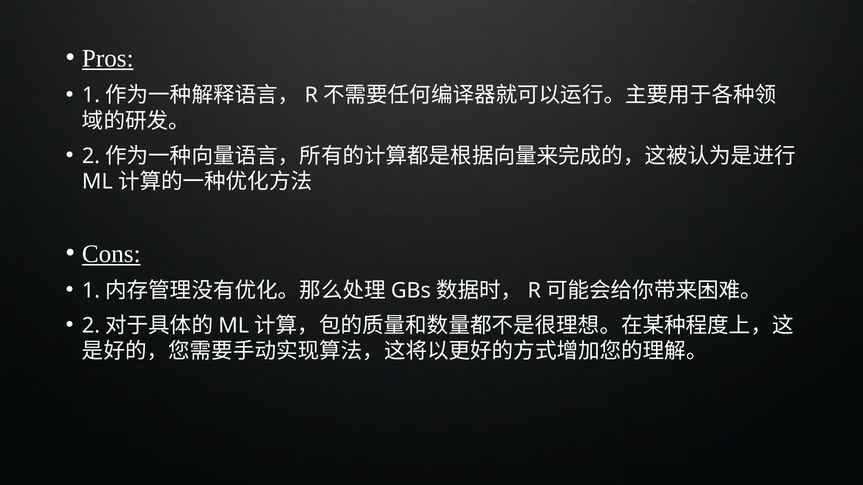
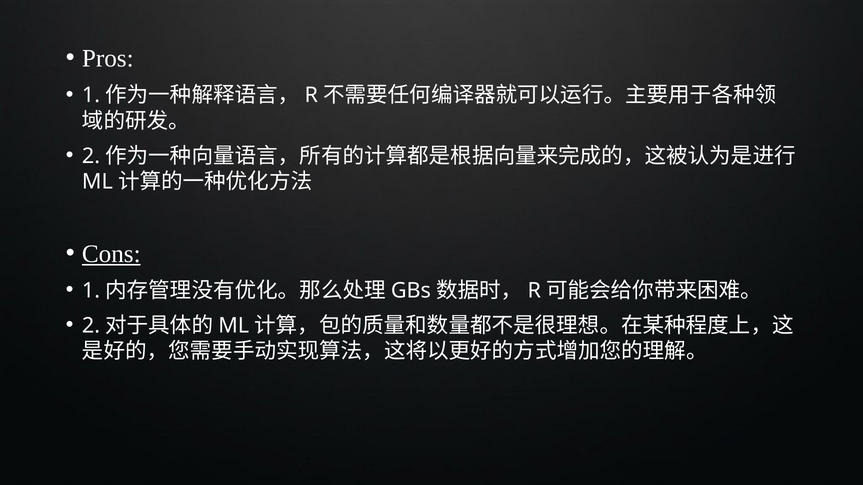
Pros underline: present -> none (108, 58)
